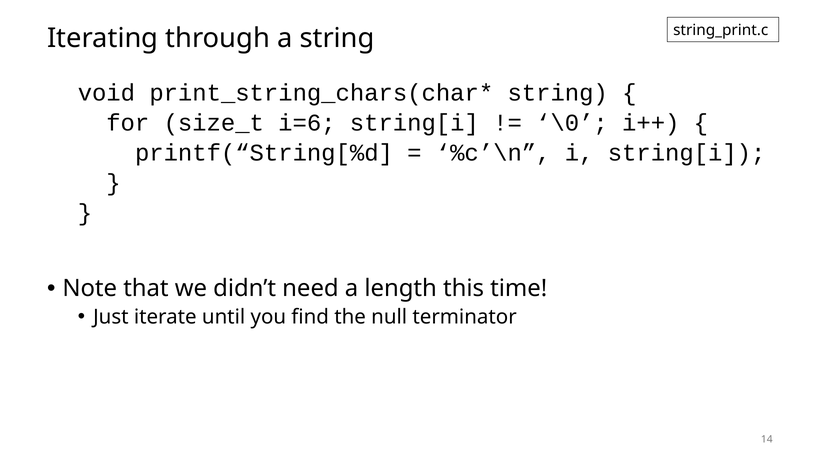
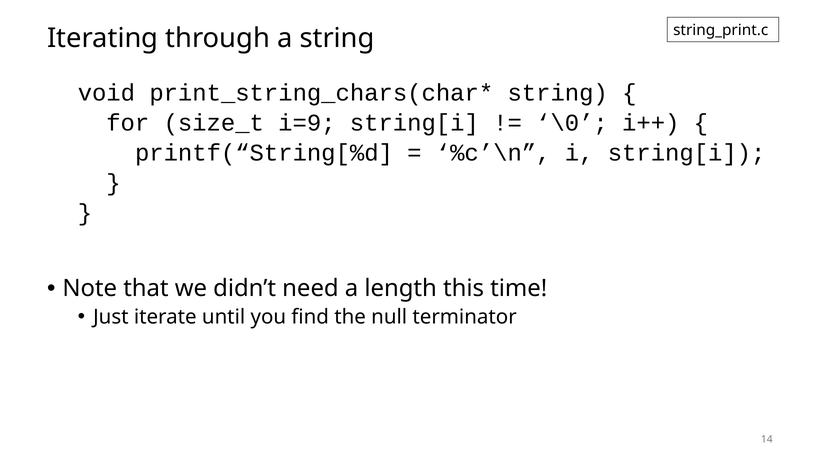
i=6: i=6 -> i=9 (307, 123)
